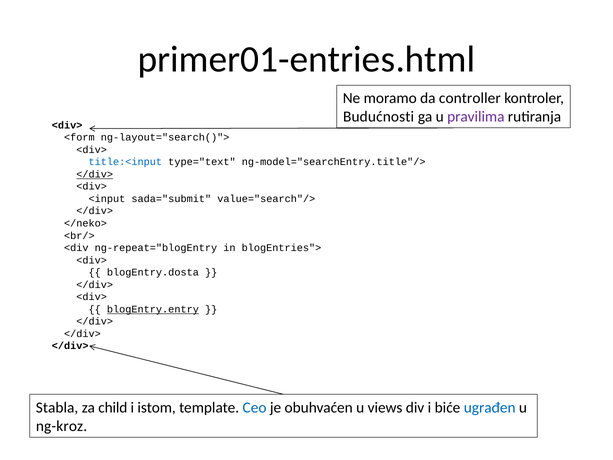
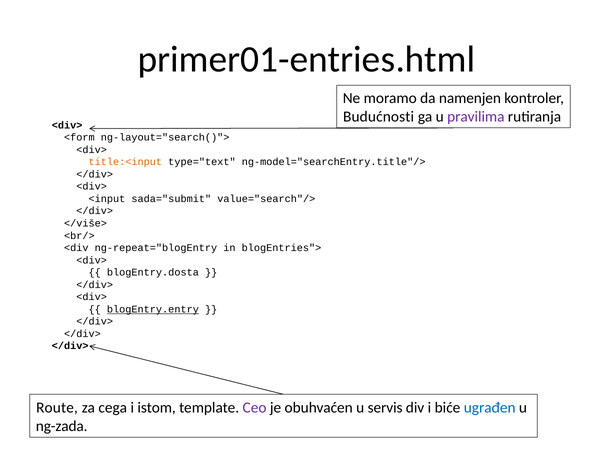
controller: controller -> namenjen (470, 98)
title:<input colour: blue -> orange (125, 162)
</div> underline: present -> none (95, 174)
</neko>: </neko> -> </više> (86, 223)
Stabla: Stabla -> Route (57, 407)
child: child -> cega (113, 407)
Ceo colour: blue -> purple (255, 407)
views: views -> servis (385, 407)
ng-kroz: ng-kroz -> ng-zada (62, 426)
